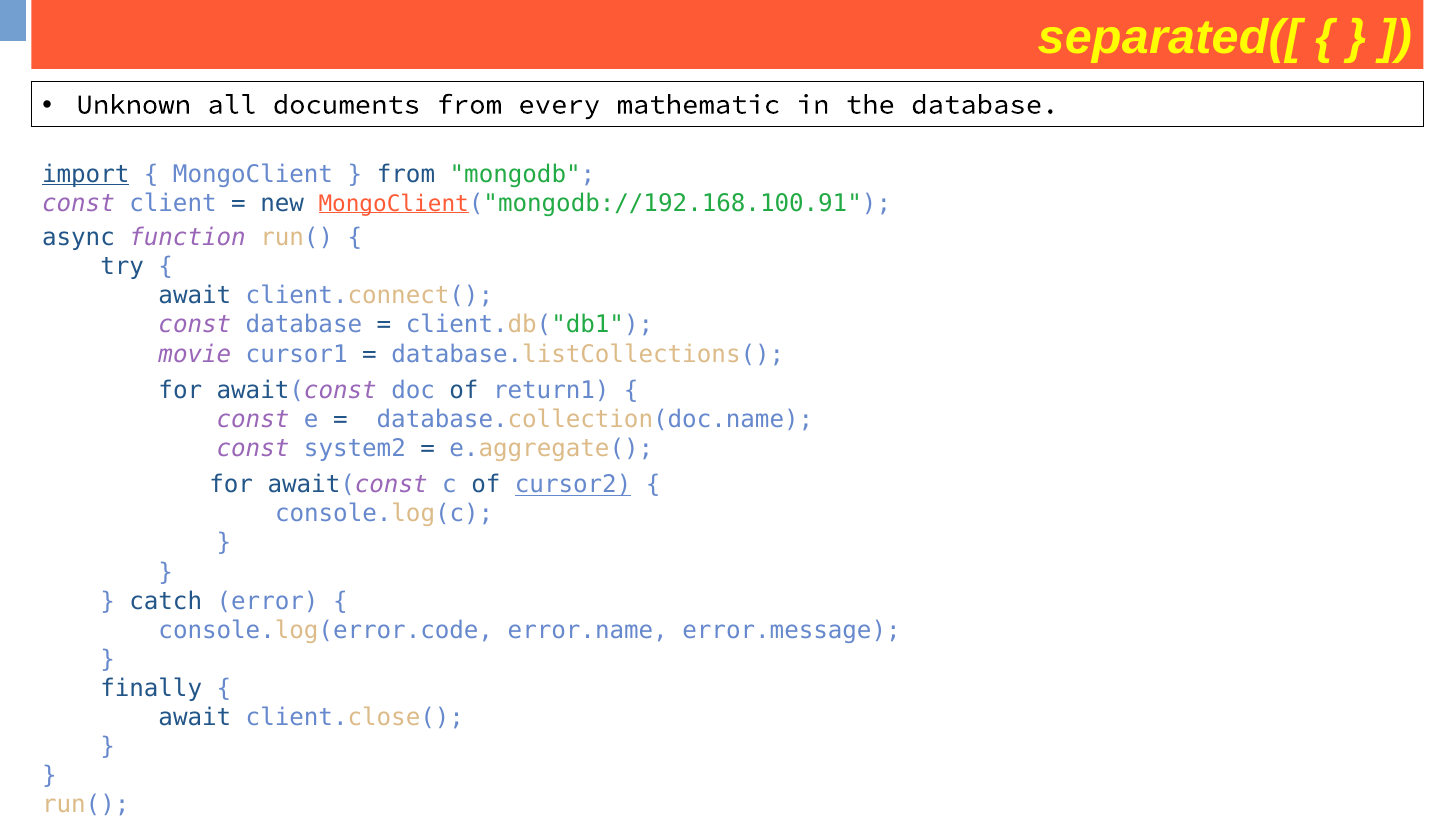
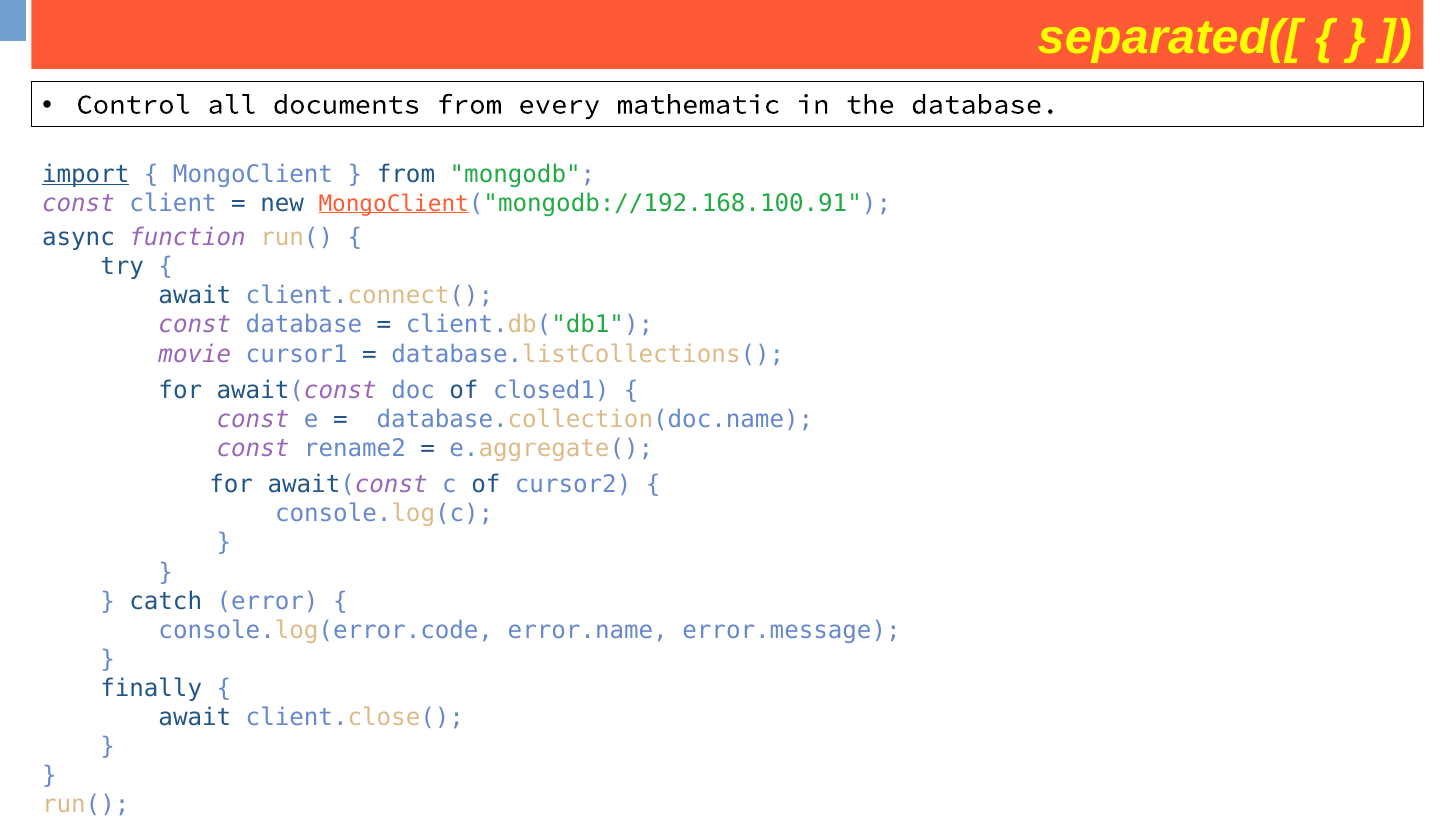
Unknown: Unknown -> Control (134, 105)
return1: return1 -> closed1 (551, 391)
system2: system2 -> rename2 (355, 449)
cursor2 underline: present -> none (573, 485)
